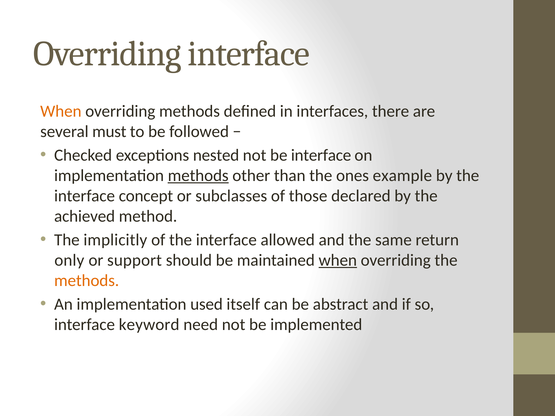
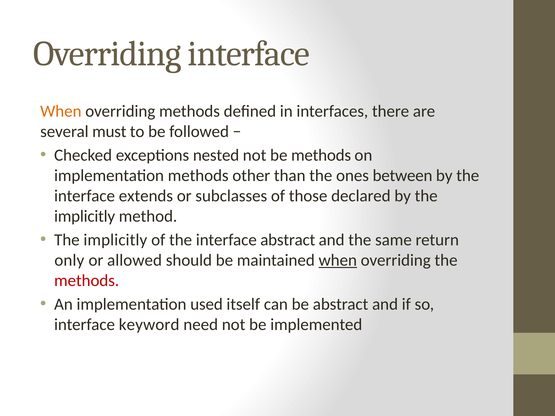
be interface: interface -> methods (321, 155)
methods underline: present -> none (198, 176)
example: example -> between (403, 176)
concept: concept -> extends (146, 196)
achieved: achieved -> implicitly (85, 216)
interface allowed: allowed -> abstract (288, 240)
support: support -> allowed (135, 260)
methods colour: orange -> red (87, 281)
